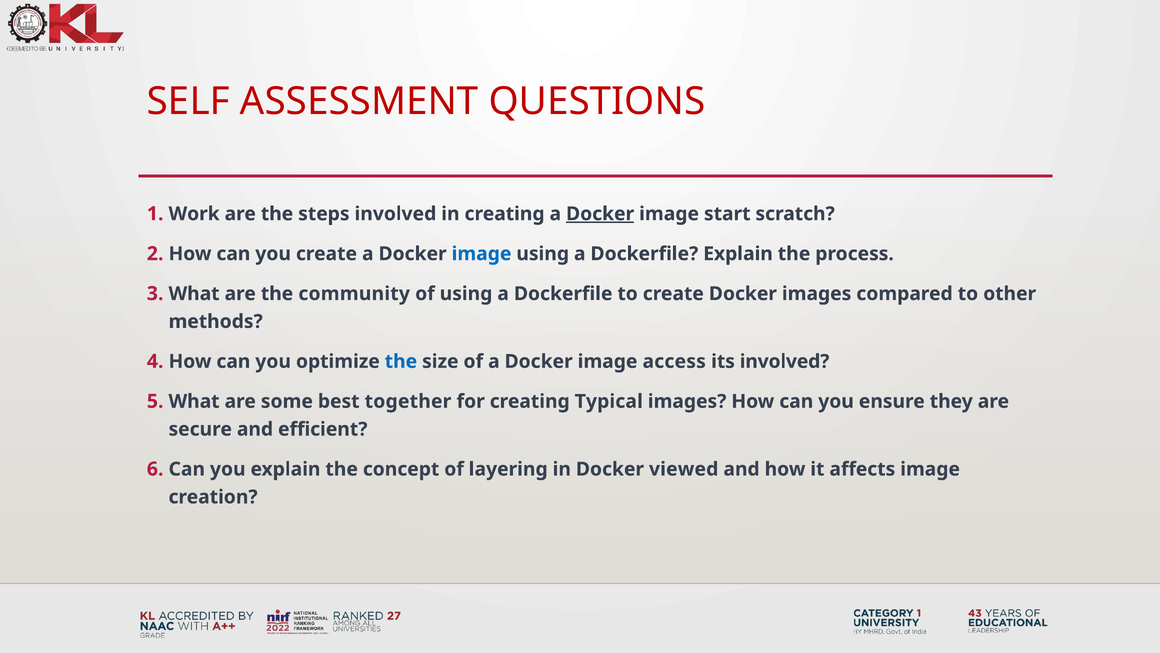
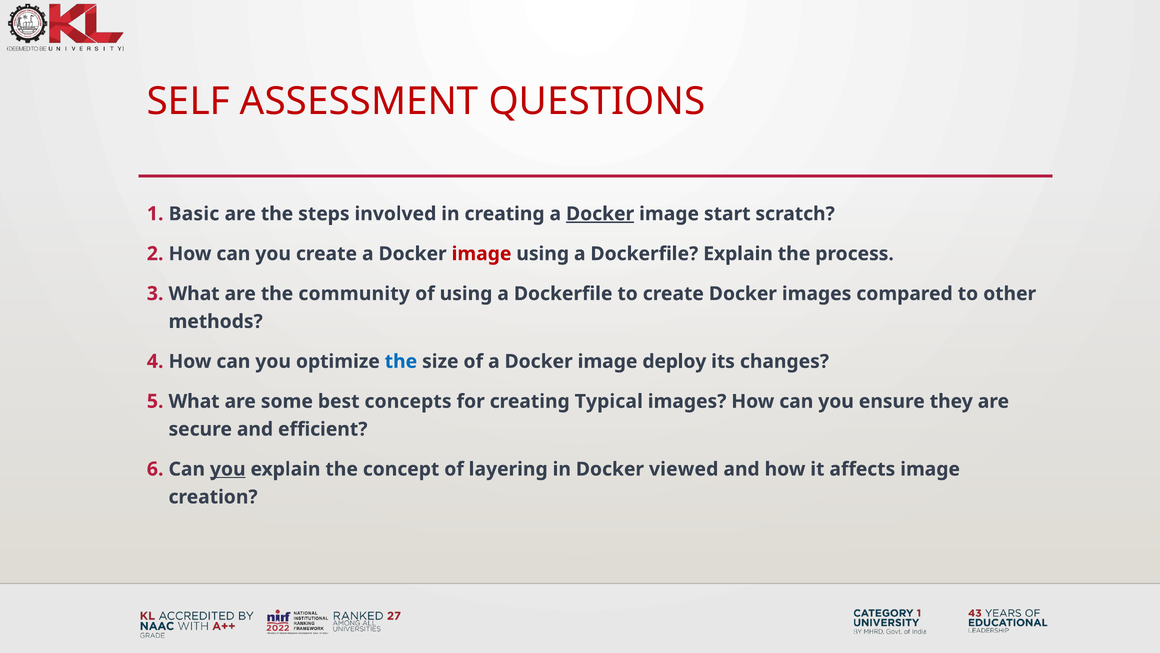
Work: Work -> Basic (194, 214)
image colour: blue -> red (482, 254)
access: access -> deploy (674, 361)
its involved: involved -> changes (784, 361)
together: together -> concepts (408, 401)
you underline: none -> present (228, 469)
